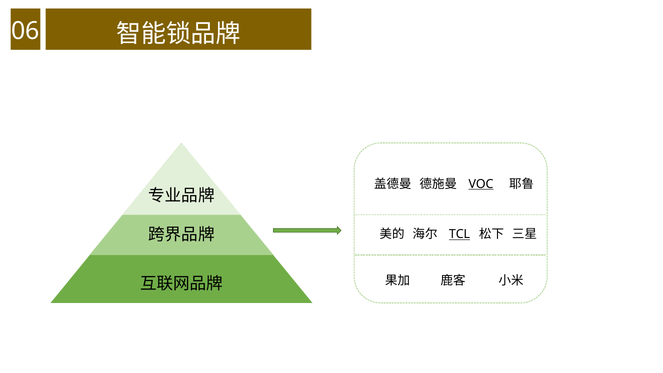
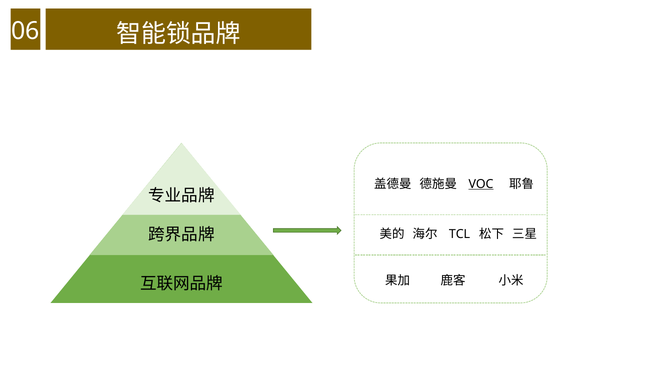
TCL underline: present -> none (459, 234)
